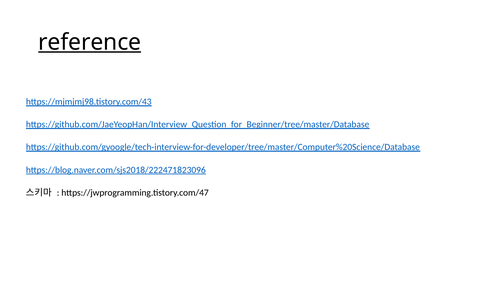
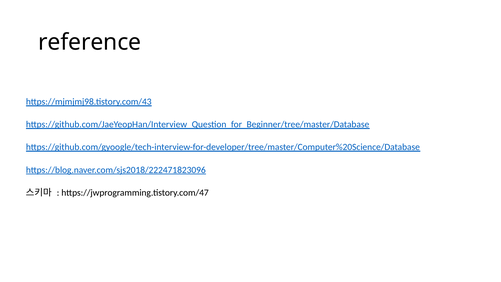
reference underline: present -> none (90, 42)
